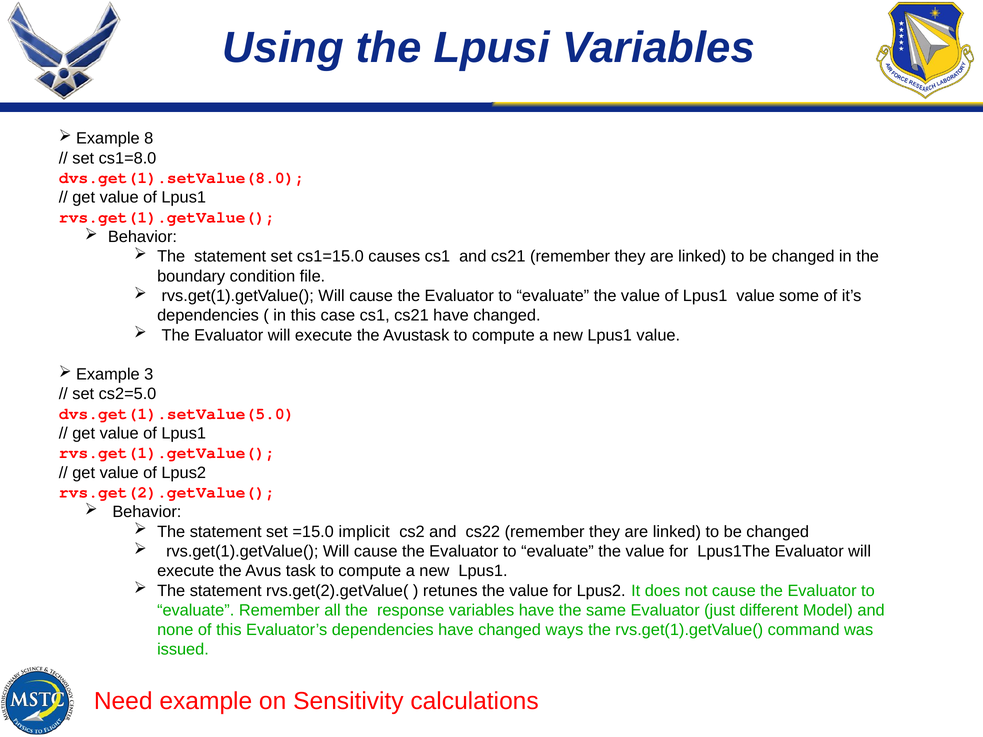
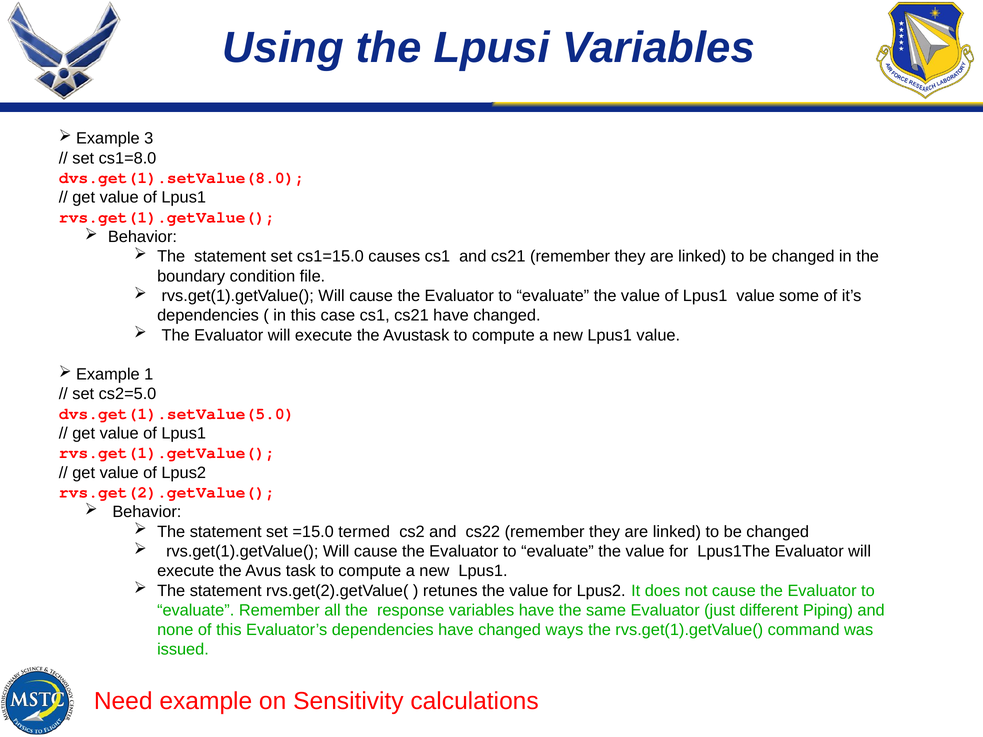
8: 8 -> 3 (149, 139)
3: 3 -> 1 (149, 375)
implicit: implicit -> termed (364, 532)
Model: Model -> Piping (828, 610)
